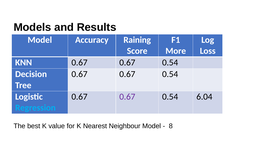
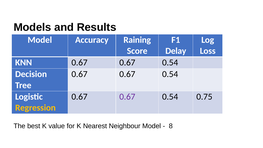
More: More -> Delay (176, 51)
6.04: 6.04 -> 0.75 (204, 97)
Regression colour: light blue -> yellow (35, 108)
